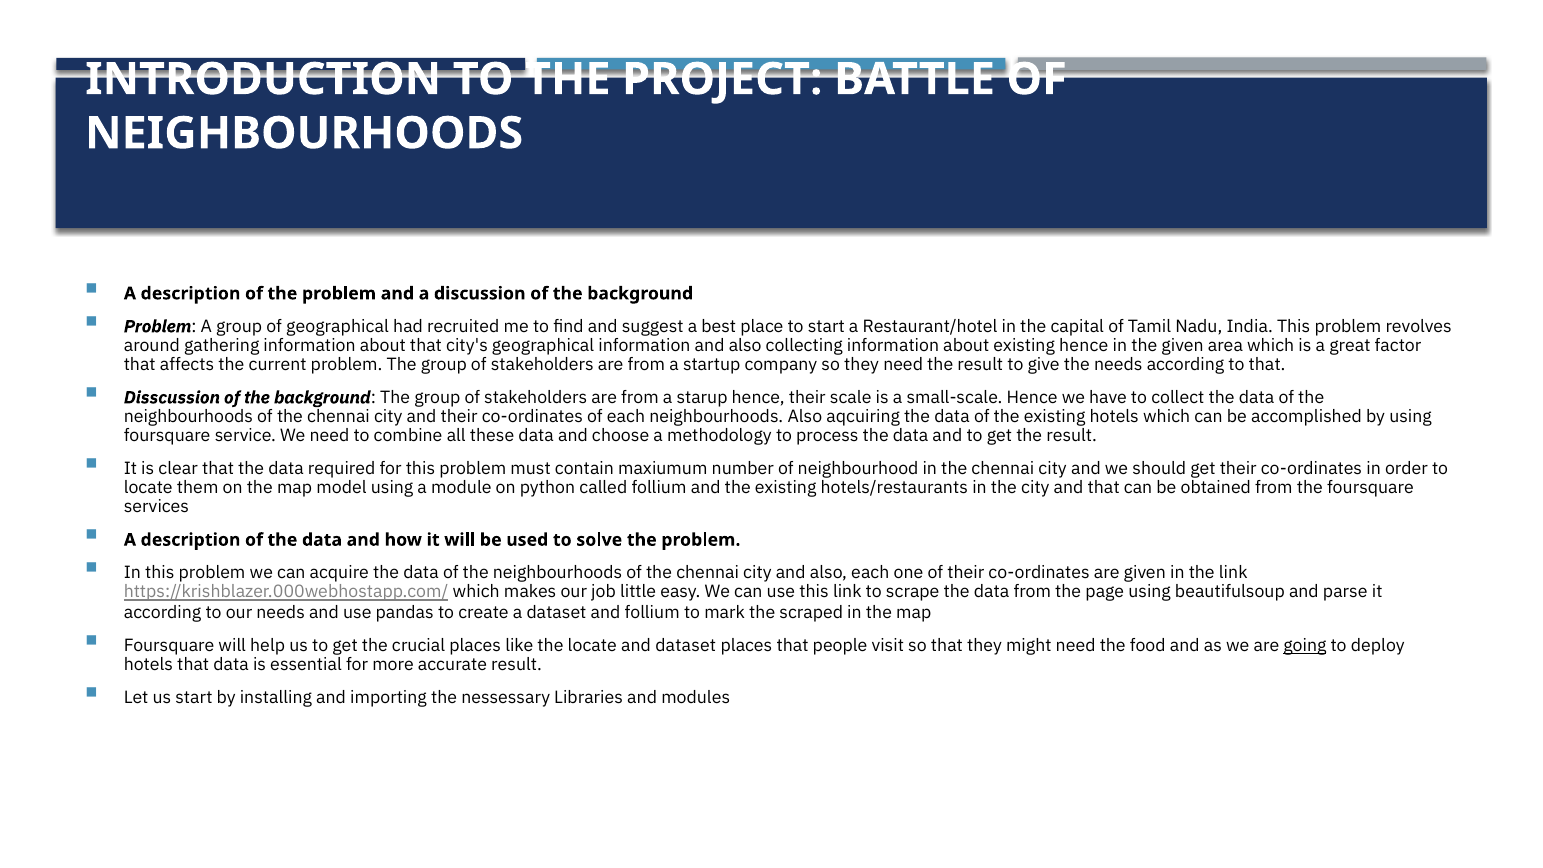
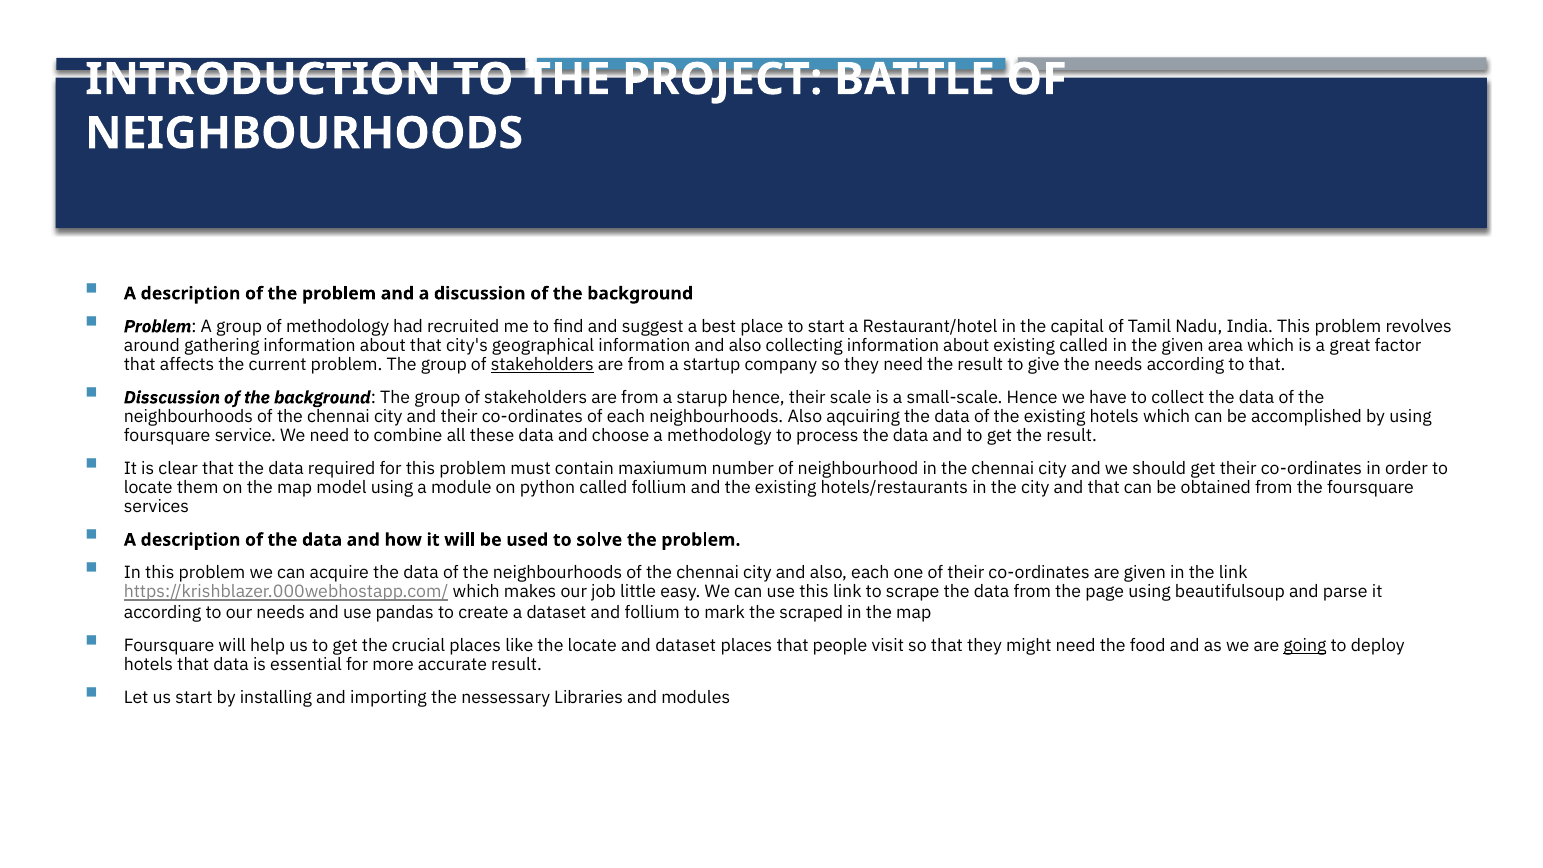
of geographical: geographical -> methodology (338, 326)
existing hence: hence -> called (1084, 346)
stakeholders underline: none -> present (542, 365)
